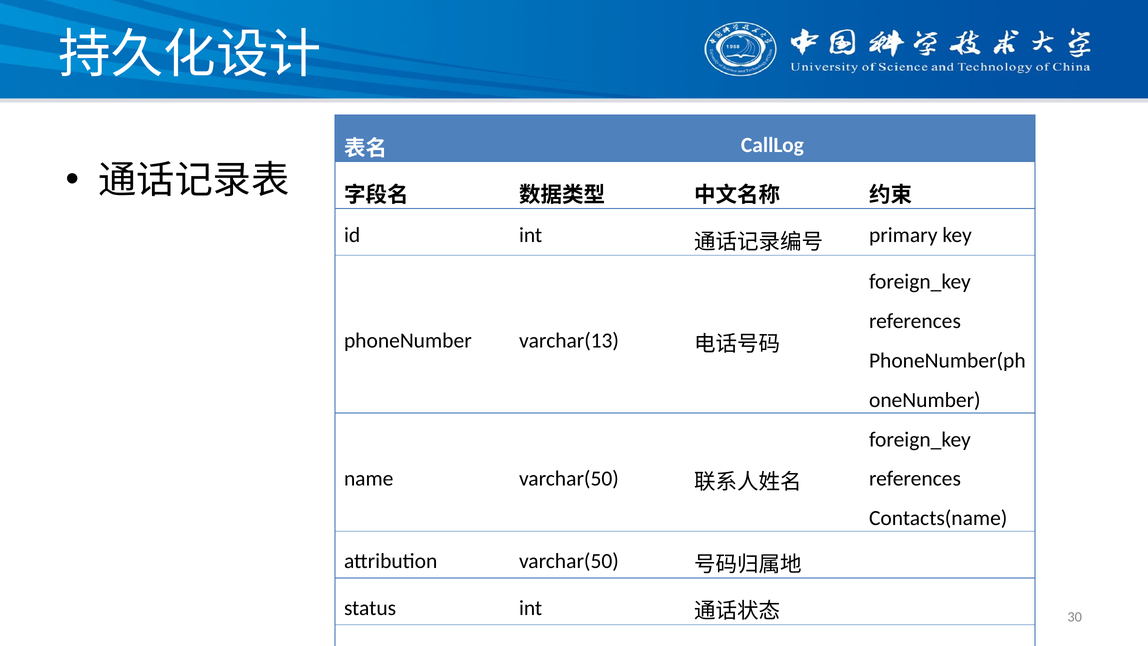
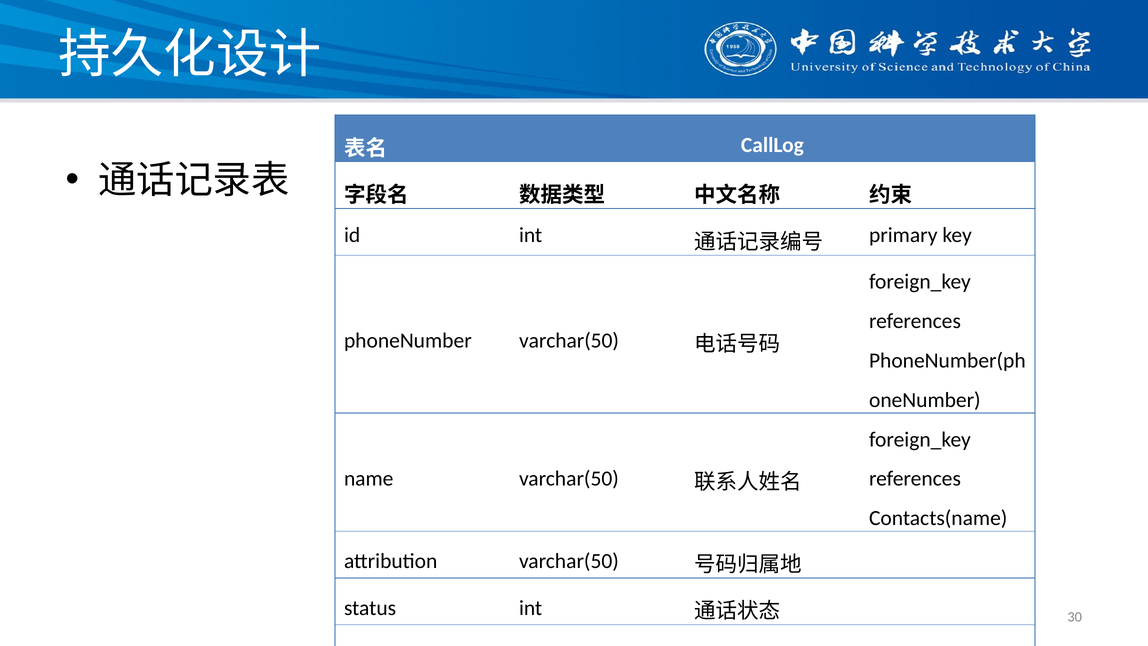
phoneNumber varchar(13: varchar(13 -> varchar(50 (569, 341)
